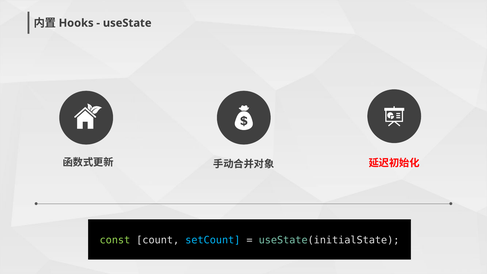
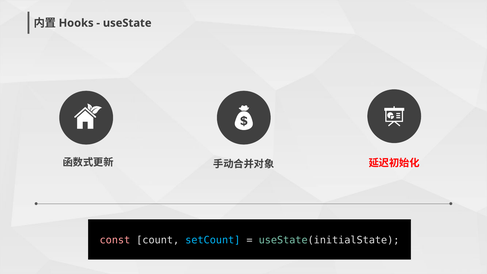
const colour: light green -> pink (115, 240)
